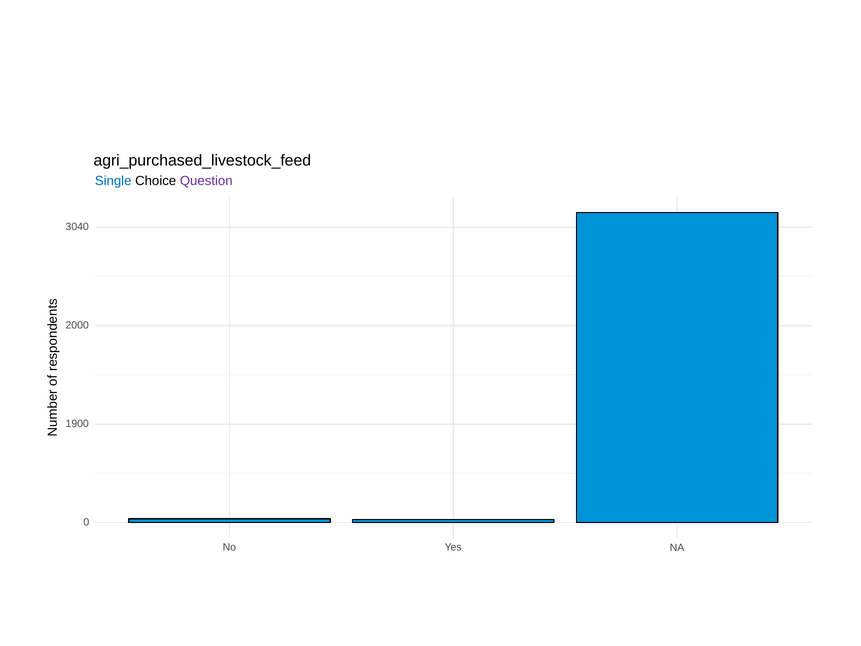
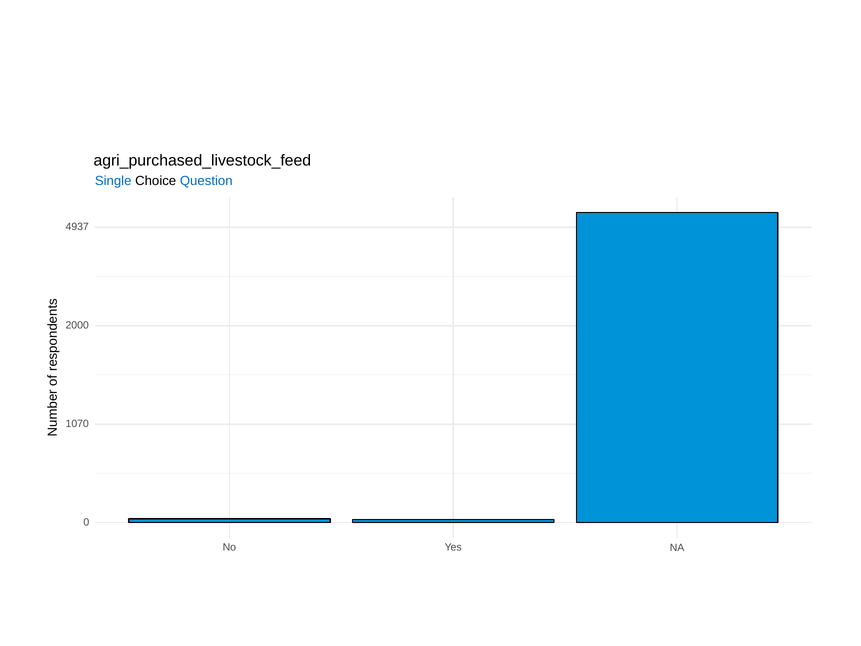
Question colour: purple -> blue (206, 181)
3040: 3040 -> 4937 (77, 227)
1900: 1900 -> 1070 (77, 424)
